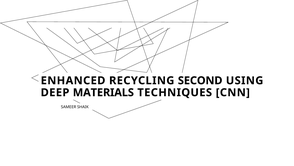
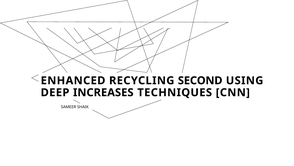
MATERIALS: MATERIALS -> INCREASES (103, 92)
